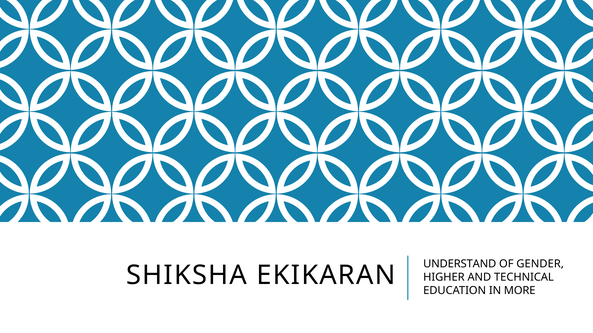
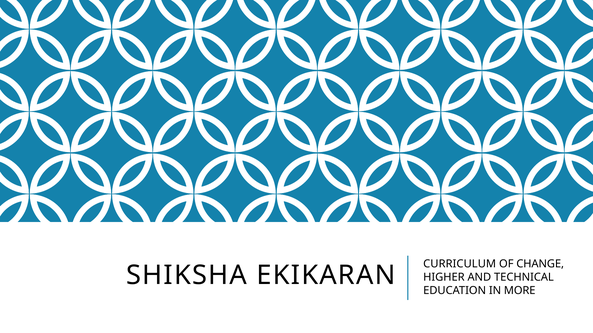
UNDERSTAND: UNDERSTAND -> CURRICULUM (460, 264)
GENDER: GENDER -> CHANGE (540, 264)
